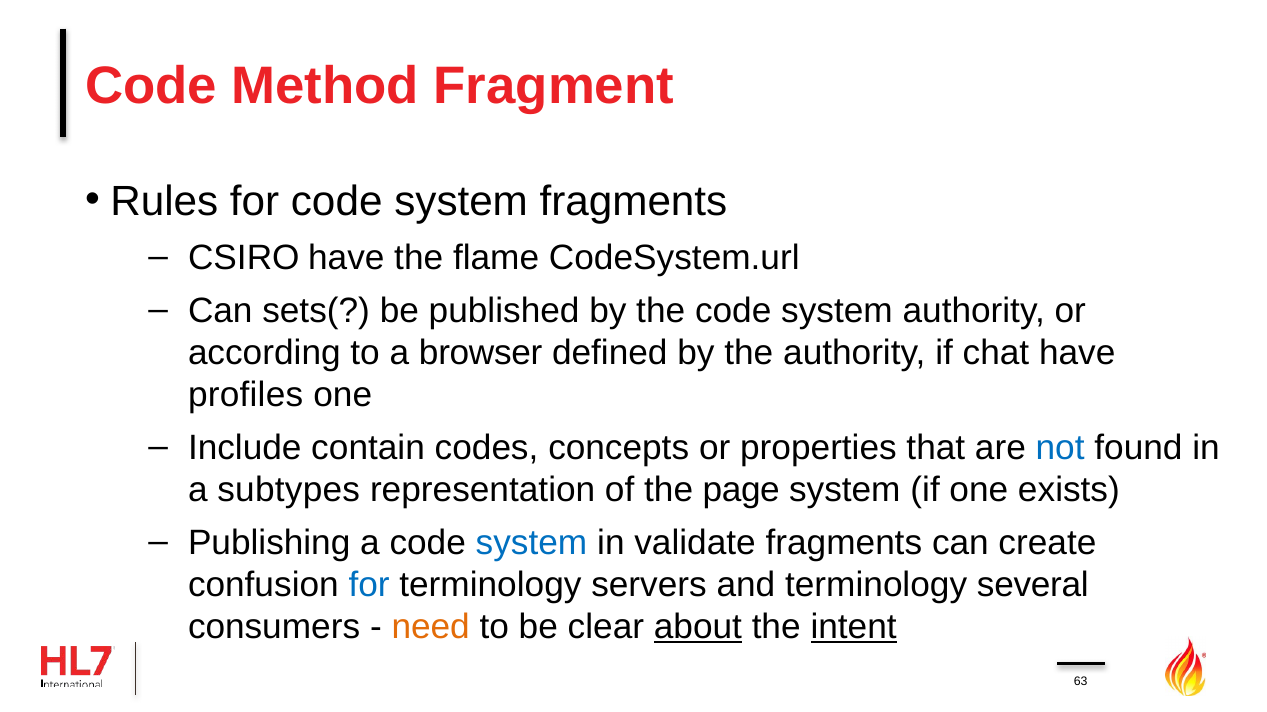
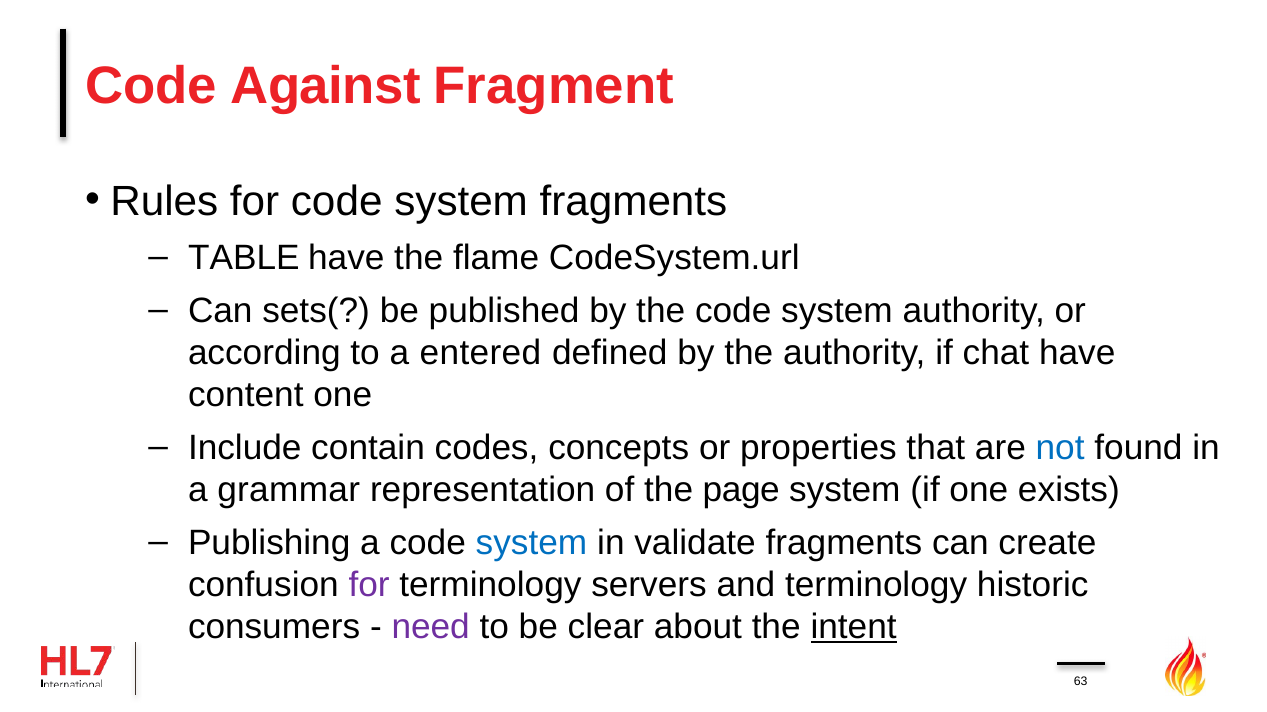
Method: Method -> Against (326, 86)
CSIRO: CSIRO -> TABLE (244, 258)
browser: browser -> entered (480, 353)
profiles: profiles -> content (246, 395)
subtypes: subtypes -> grammar (289, 490)
for colour: blue -> purple (369, 585)
several: several -> historic (1033, 585)
need colour: orange -> purple (431, 628)
about underline: present -> none (698, 628)
